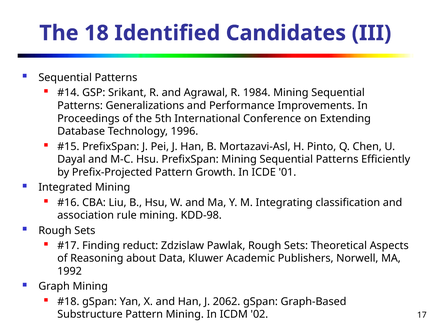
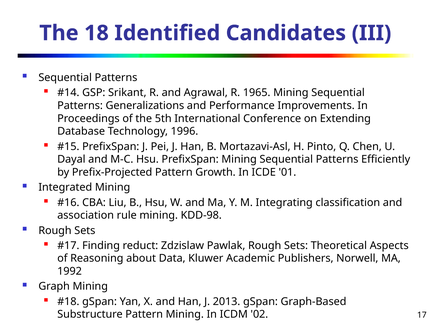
1984: 1984 -> 1965 (257, 93)
2062: 2062 -> 2013 (227, 302)
